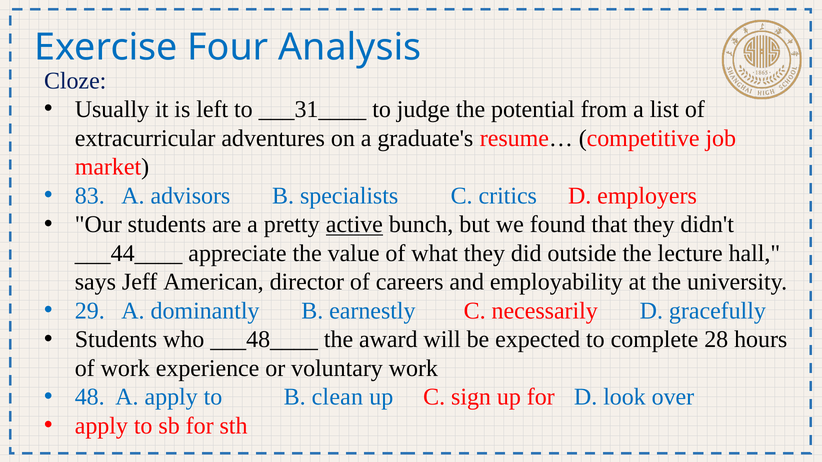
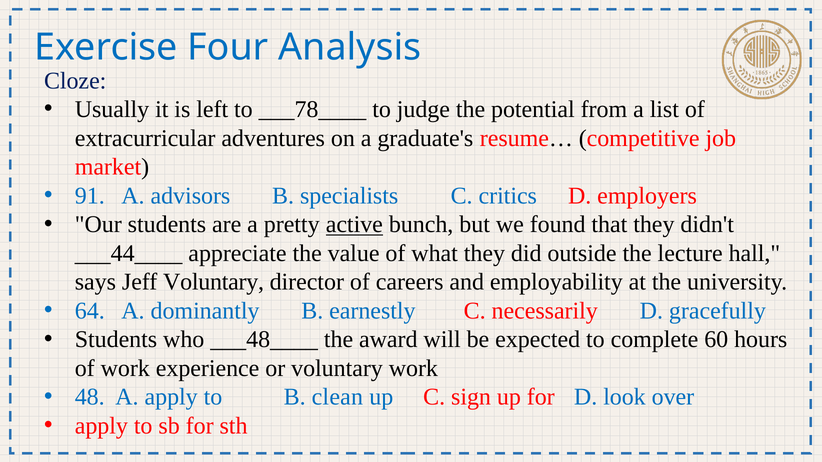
___31____: ___31____ -> ___78____ (312, 109)
83: 83 -> 91 (90, 196)
Jeff American: American -> Voluntary (214, 282)
29: 29 -> 64 (90, 311)
28: 28 -> 60 (716, 340)
